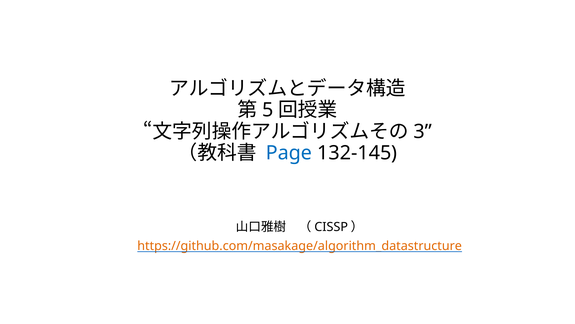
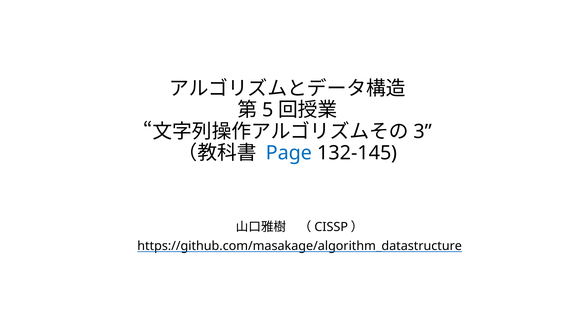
https://github.com/masakage/algorithm_datastructure colour: orange -> black (300, 246)
